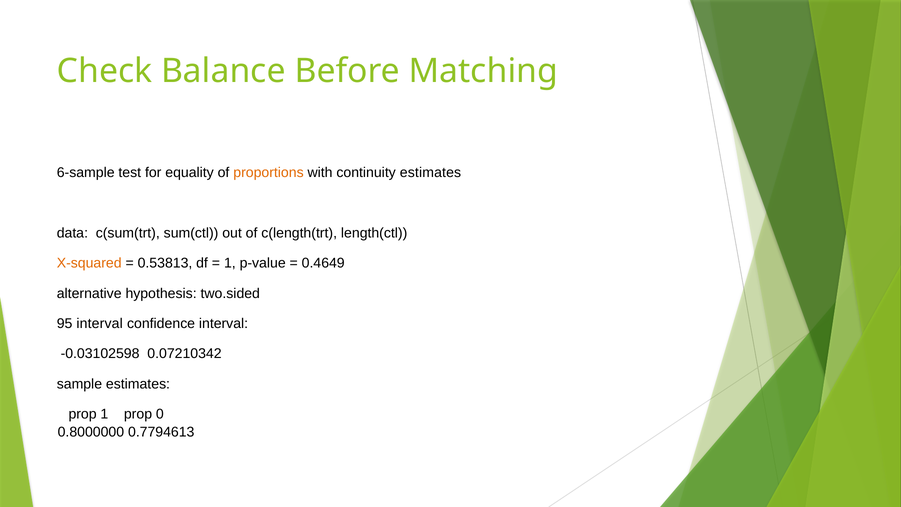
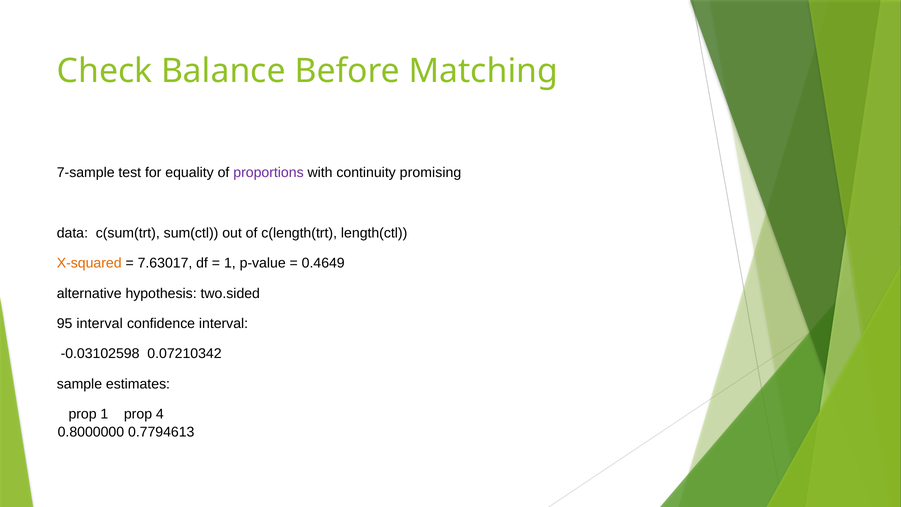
6-sample: 6-sample -> 7-sample (86, 172)
proportions colour: orange -> purple (268, 172)
continuity estimates: estimates -> promising (431, 172)
0.53813: 0.53813 -> 7.63017 (165, 263)
0: 0 -> 4 (160, 414)
